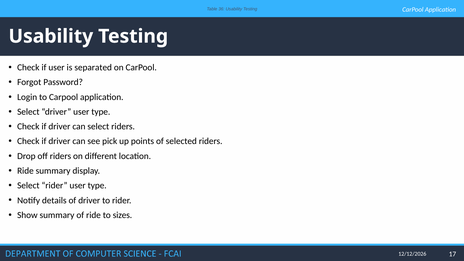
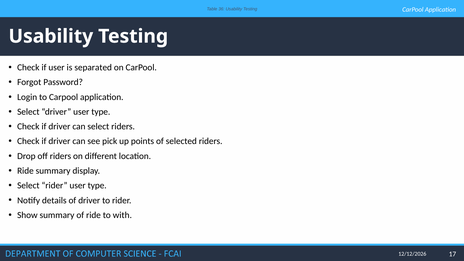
sizes: sizes -> with (122, 215)
